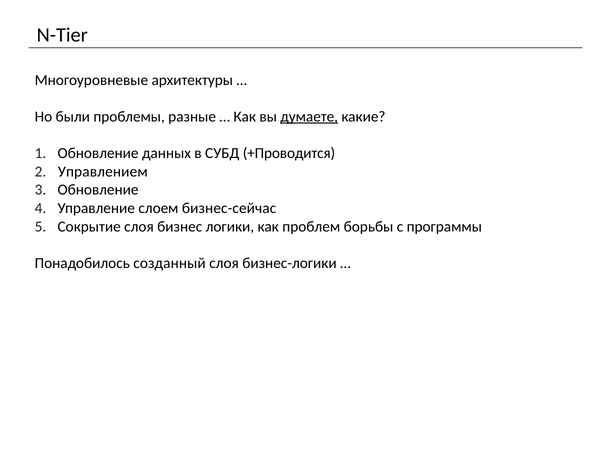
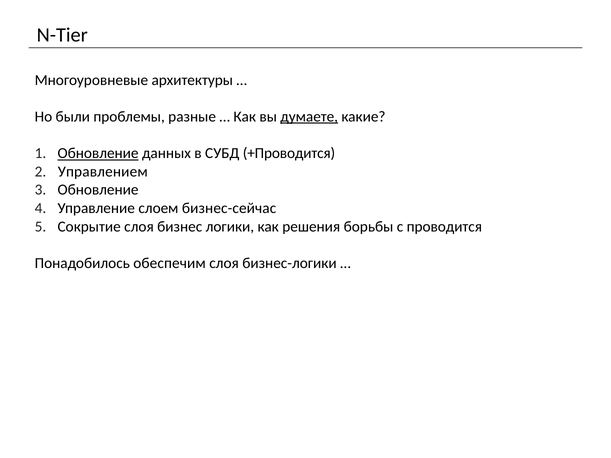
Обновление underline: none -> present (98, 153)
проблем: проблем -> решения (311, 227)
программы: программы -> проводится (444, 227)
созданный: созданный -> обеспечим (170, 263)
